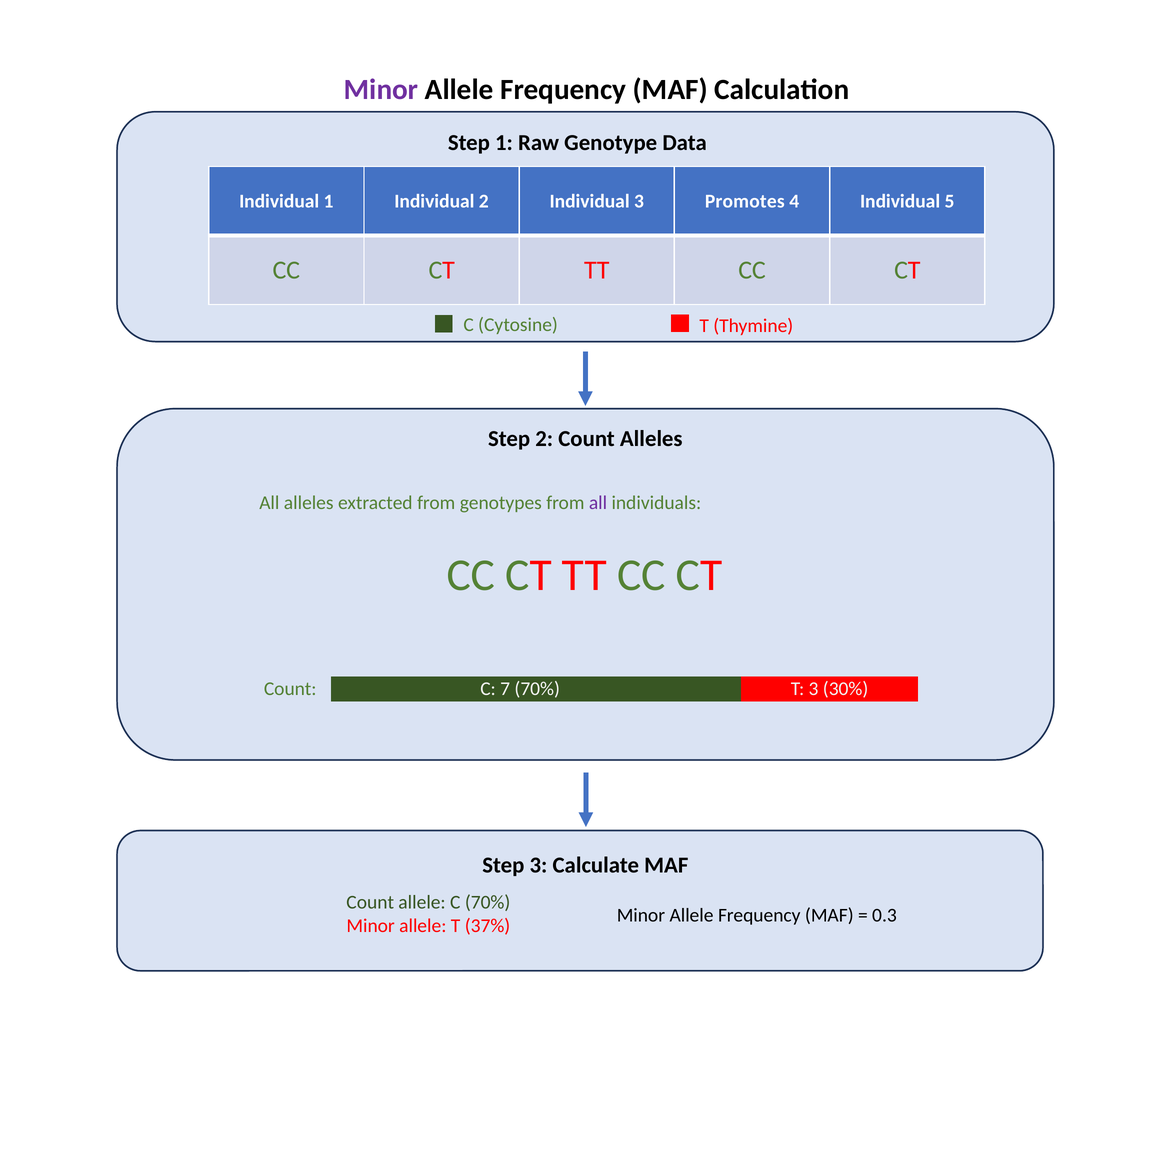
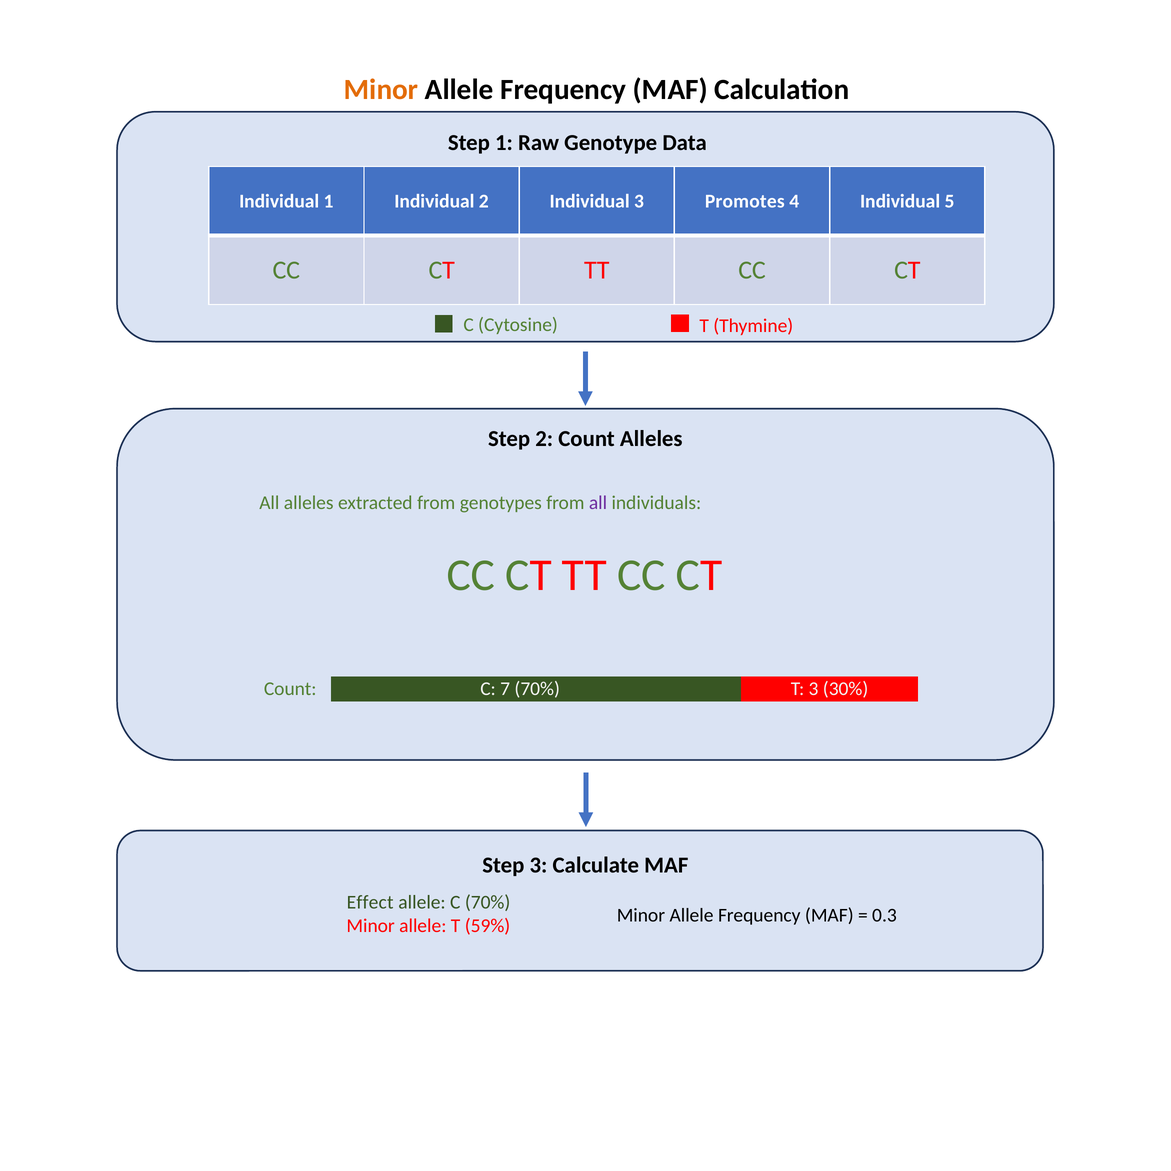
Minor colour: purple -> orange (381, 90)
Count: Count -> Effect (370, 902)
37%: 37% -> 59% (488, 926)
